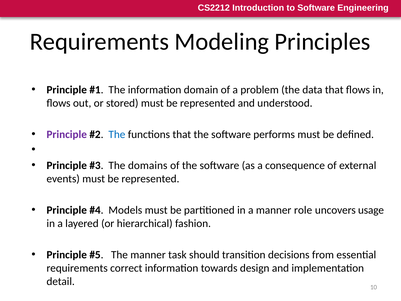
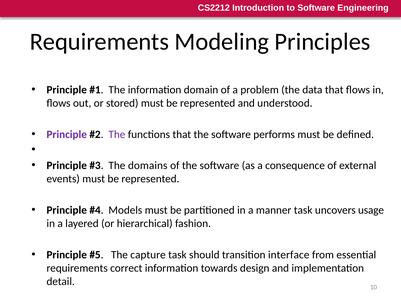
The colour: blue -> purple (117, 134)
manner role: role -> task (303, 210)
The manner: manner -> capture (148, 255)
decisions: decisions -> interface (289, 255)
